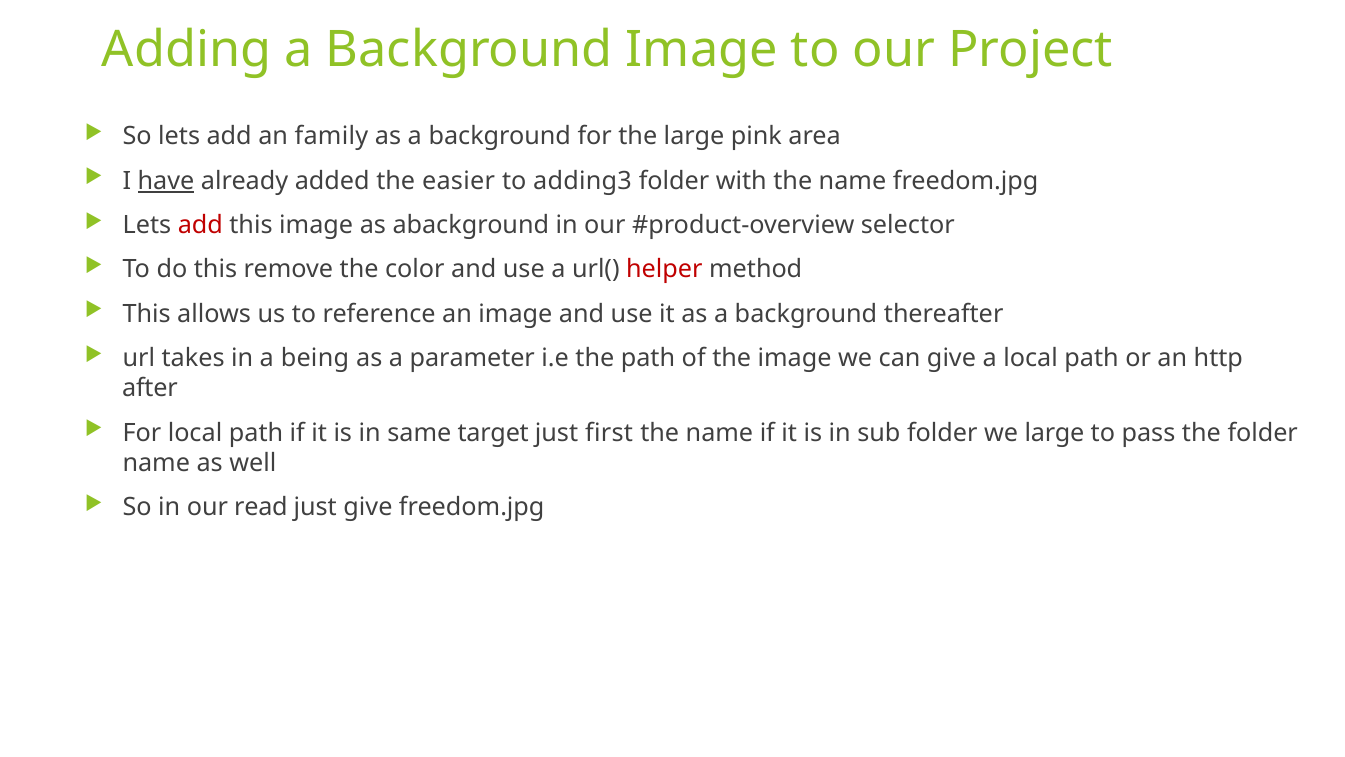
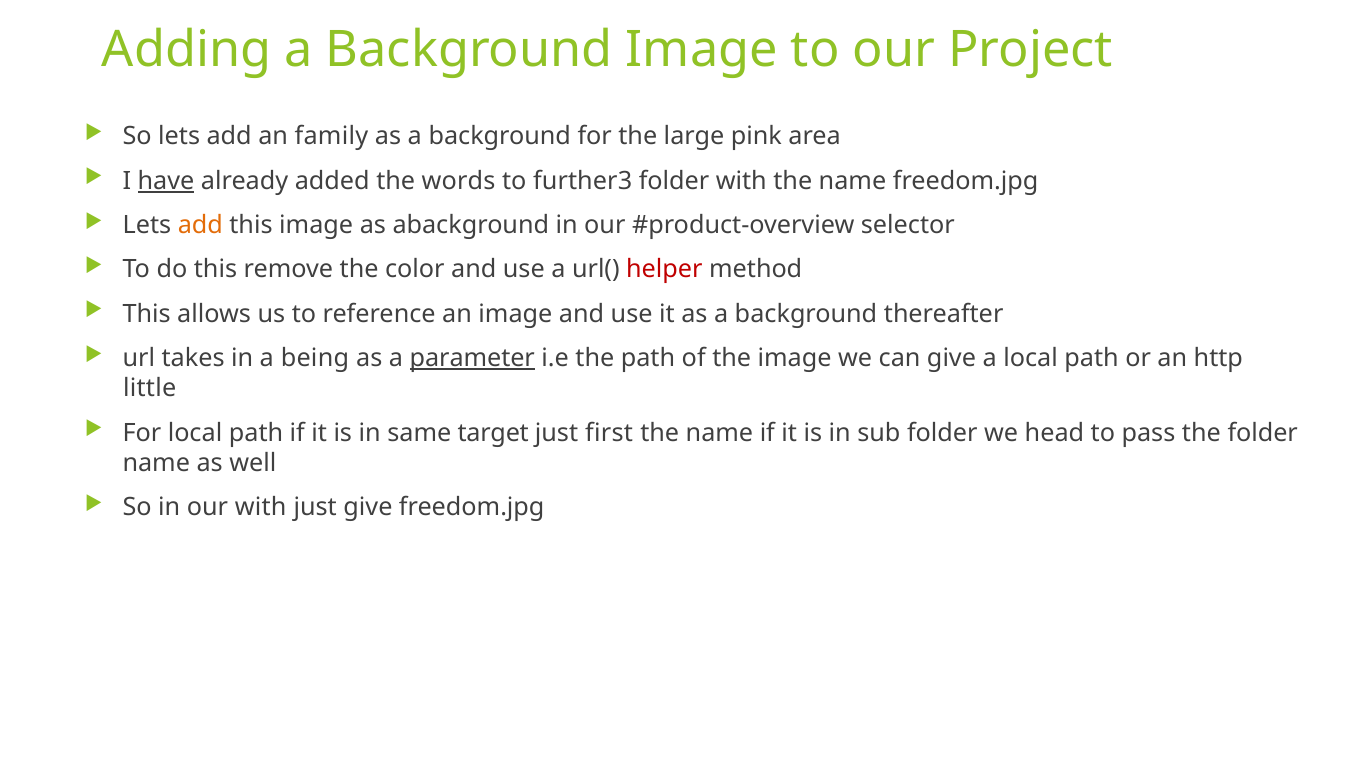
easier: easier -> words (459, 181)
adding3: adding3 -> further3 (583, 181)
add colour: red -> orange (200, 225)
parameter underline: none -> present (472, 358)
after: after -> little (150, 388)
we large: large -> head (1054, 433)
our read: read -> with (261, 507)
